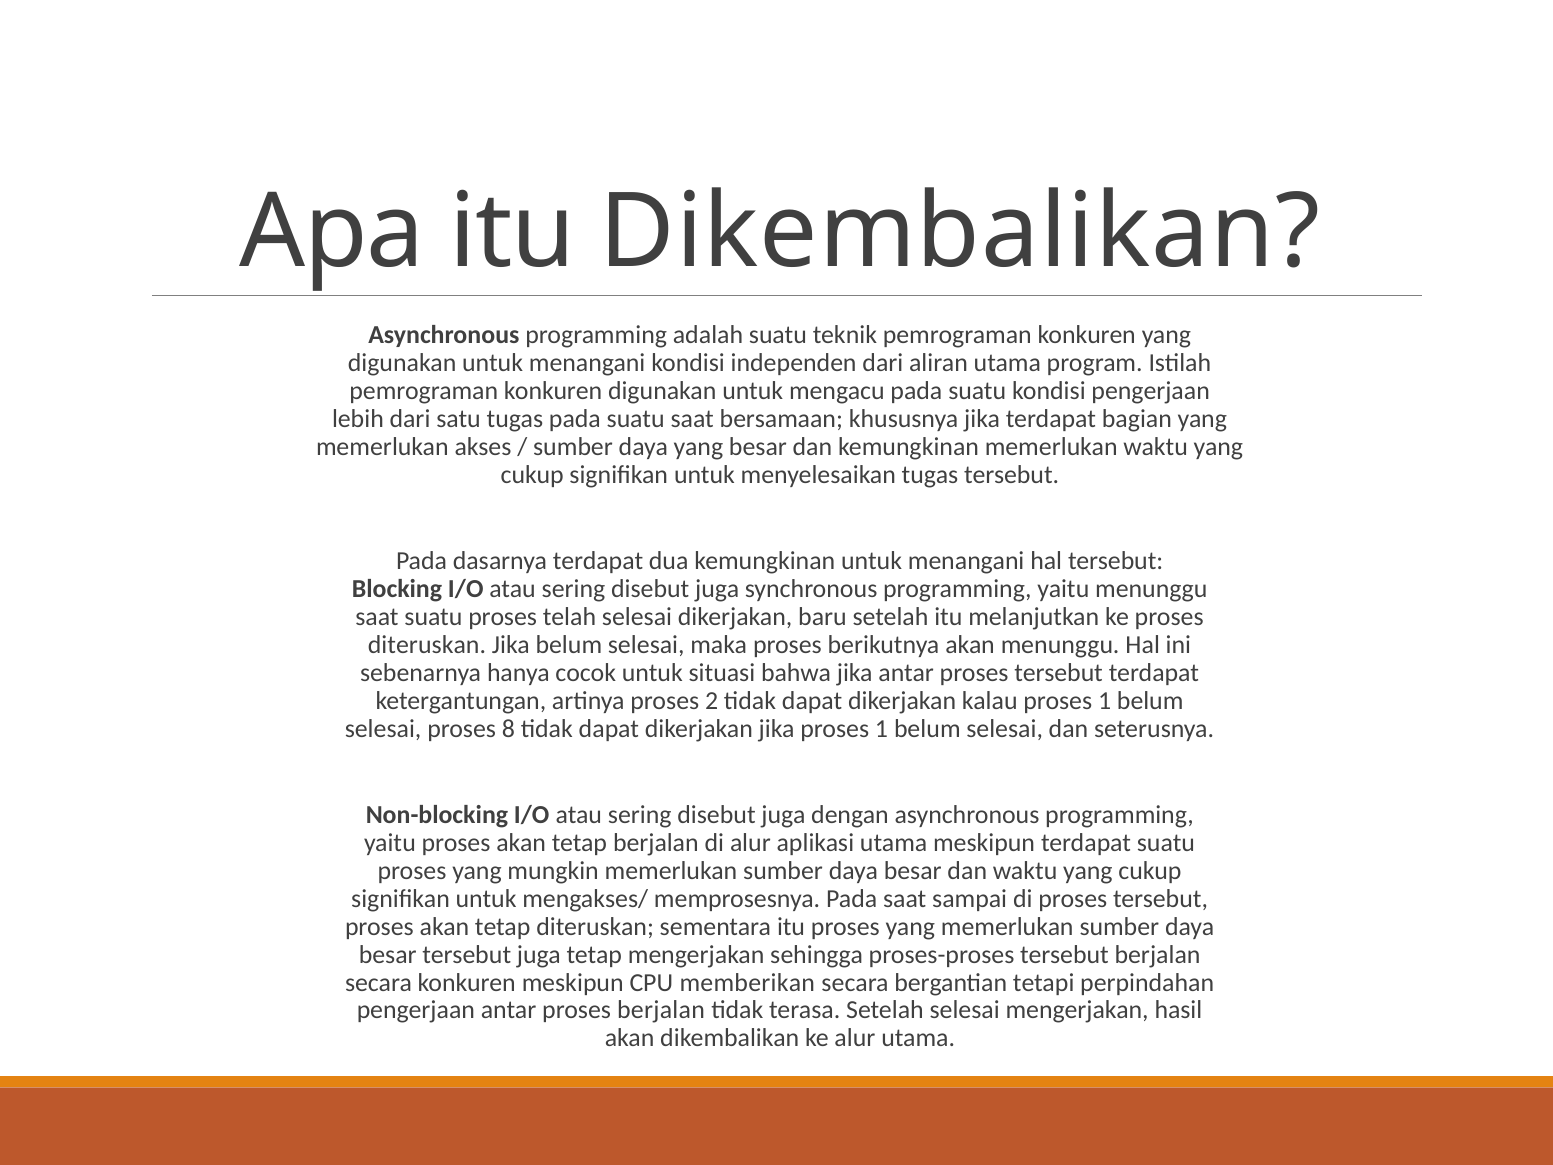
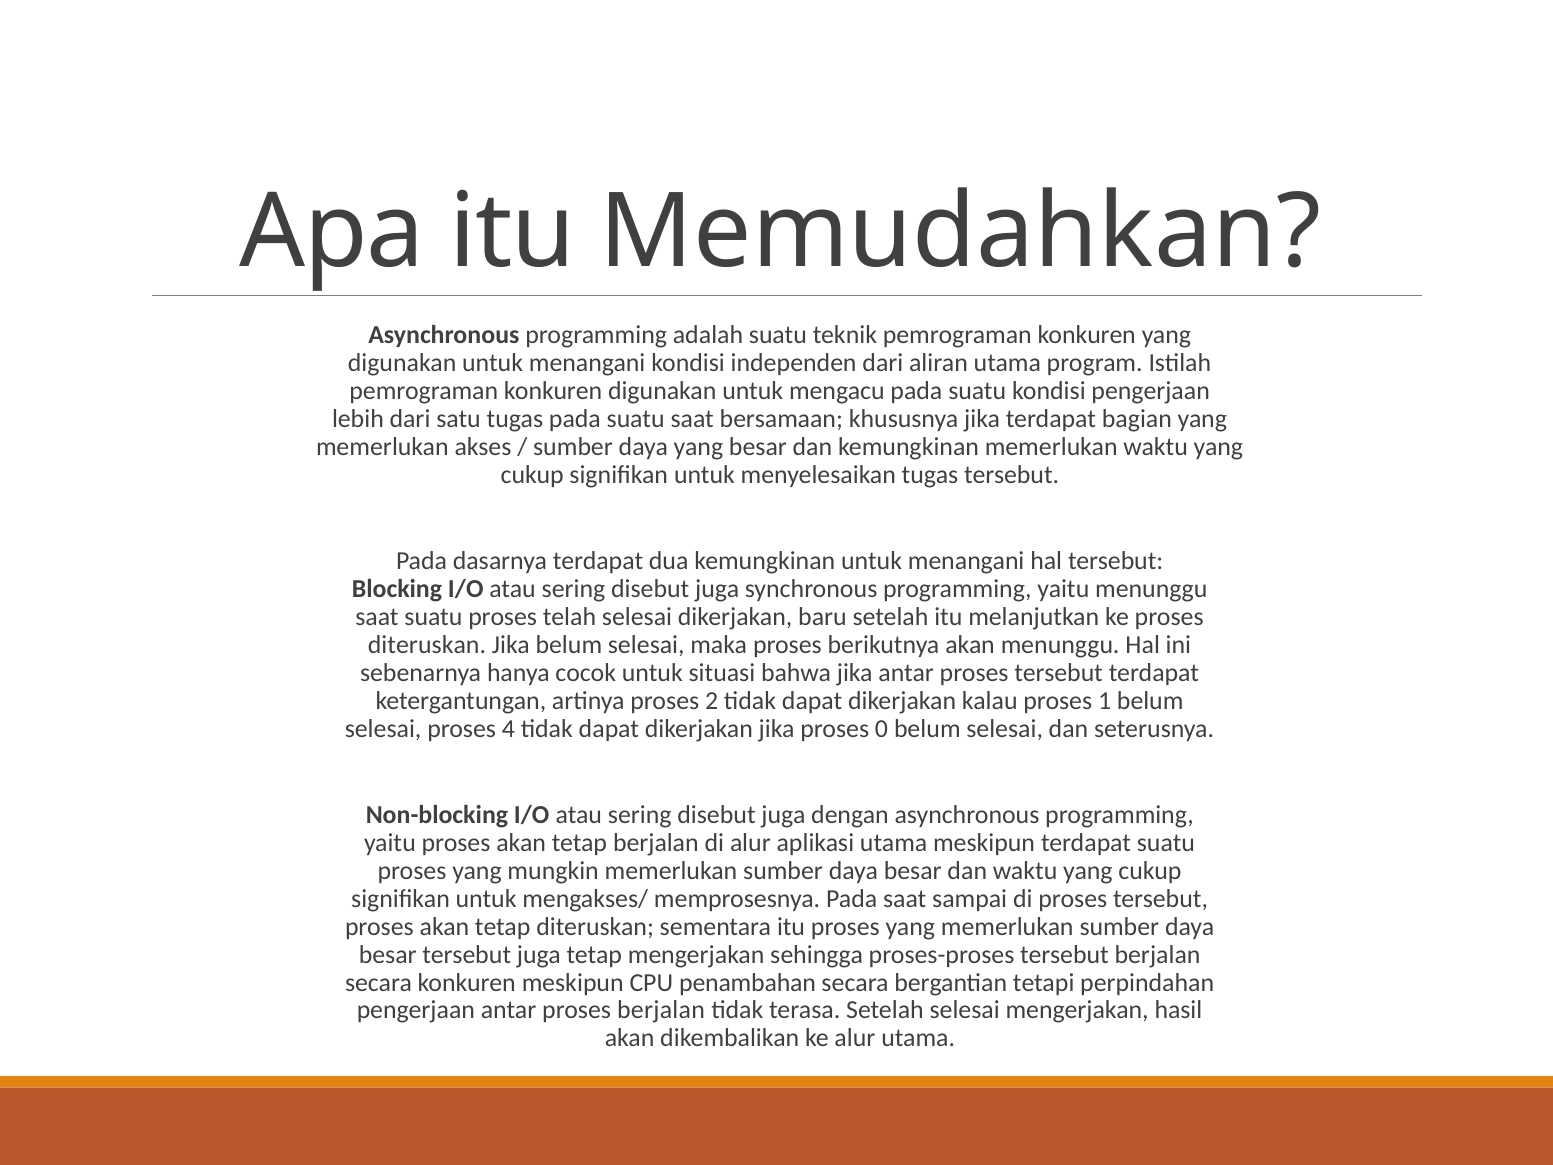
itu Dikembalikan: Dikembalikan -> Memudahkan (960, 232)
8: 8 -> 4 (508, 729)
jika proses 1: 1 -> 0 (881, 729)
memberikan: memberikan -> penambahan (748, 982)
